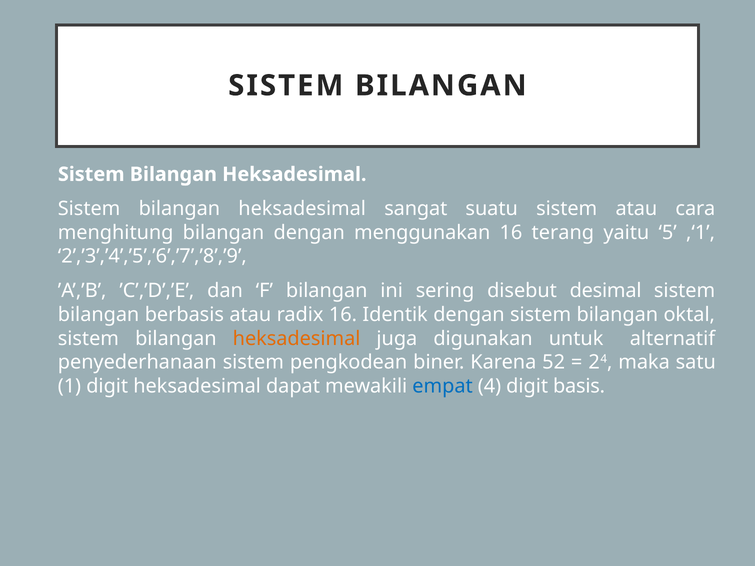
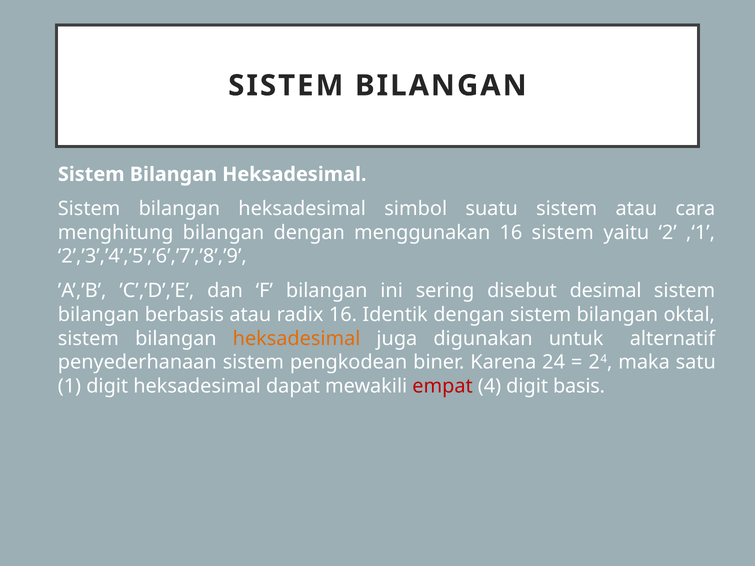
sangat: sangat -> simbol (416, 209)
16 terang: terang -> sistem (563, 233)
5: 5 -> 2 (668, 233)
Karena 52: 52 -> 24 (554, 362)
empat colour: blue -> red (443, 386)
